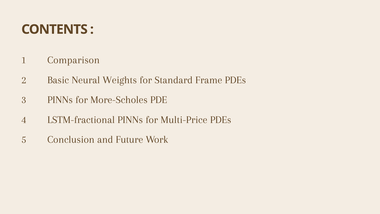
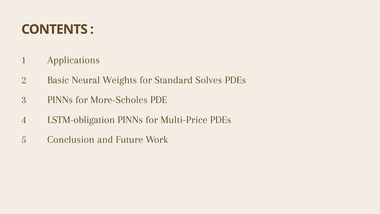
Comparison: Comparison -> Applications (74, 60)
Frame: Frame -> Solves (209, 80)
LSTM-fractional: LSTM-fractional -> LSTM-obligation (81, 119)
